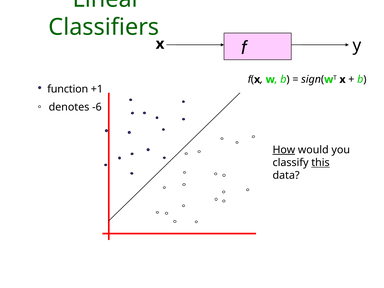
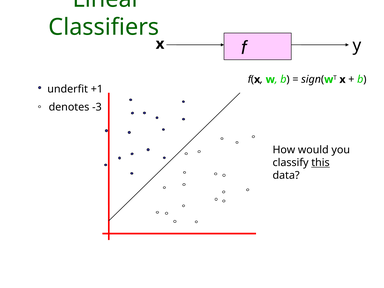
function: function -> underfit (68, 89)
-6: -6 -> -3 (97, 107)
How underline: present -> none (284, 150)
